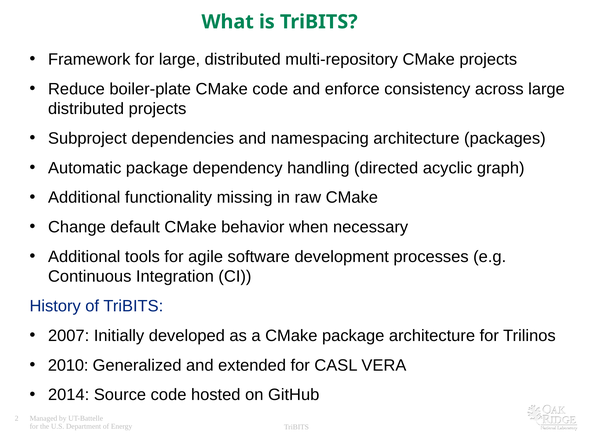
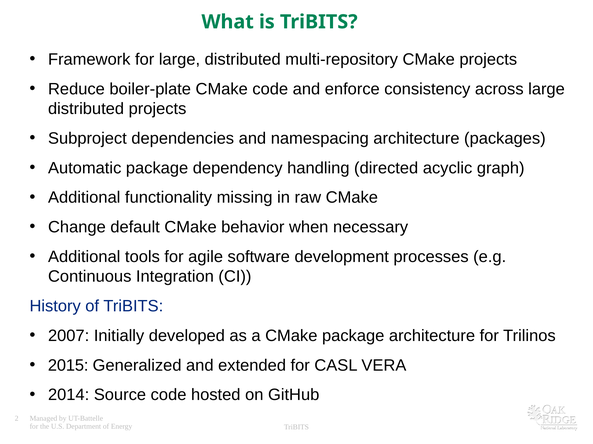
2010: 2010 -> 2015 (68, 366)
